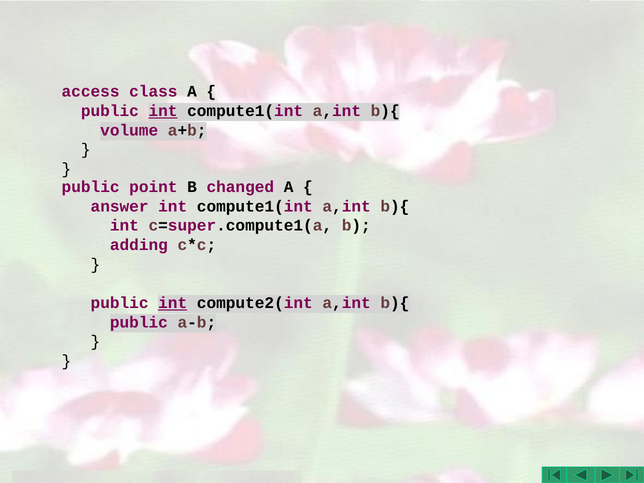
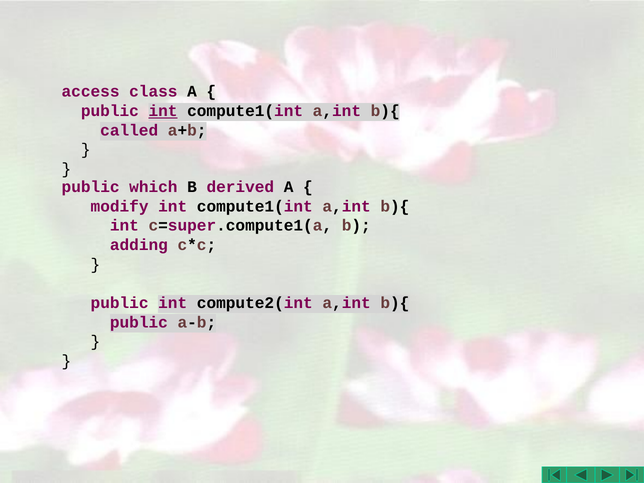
volume: volume -> called (129, 130)
point: point -> which (153, 187)
changed: changed -> derived (240, 187)
answer: answer -> modify (120, 206)
int underline: present -> none (173, 303)
